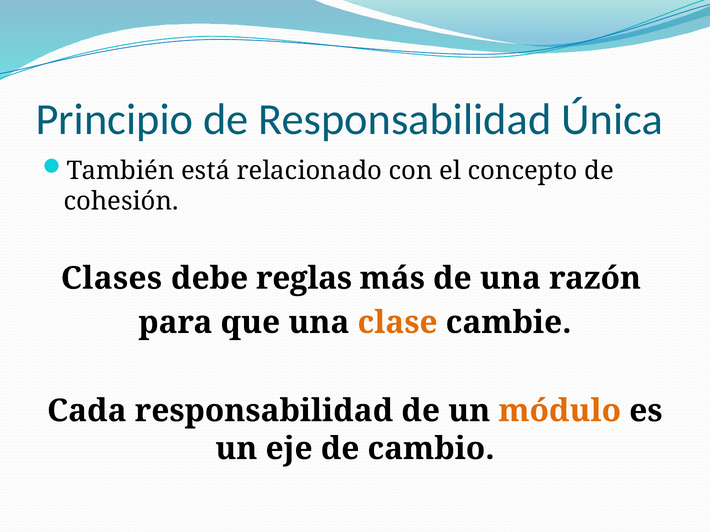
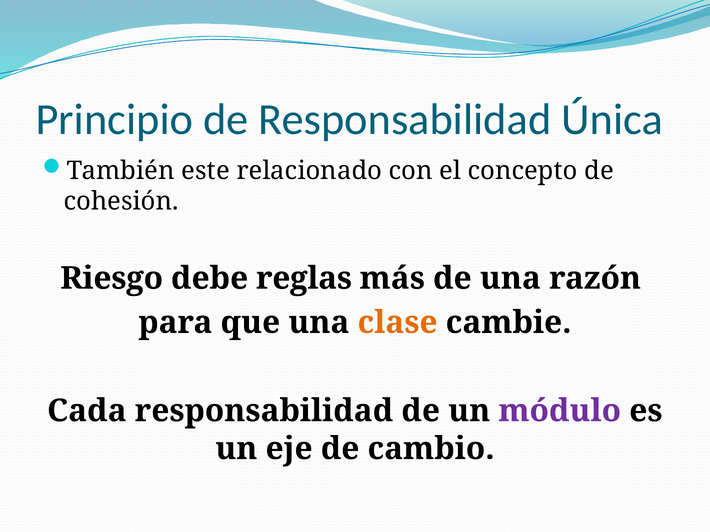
está: está -> este (206, 171)
Clases: Clases -> Riesgo (112, 279)
módulo colour: orange -> purple (560, 411)
